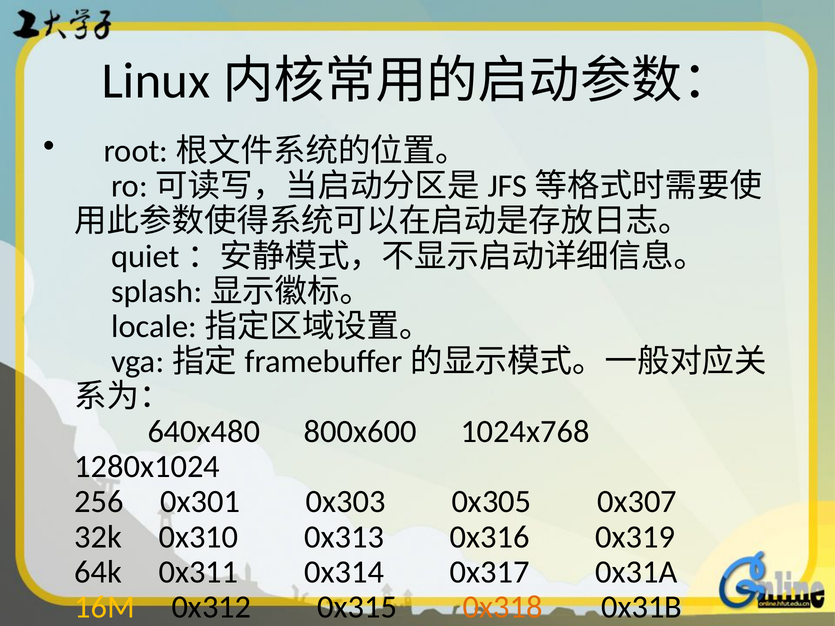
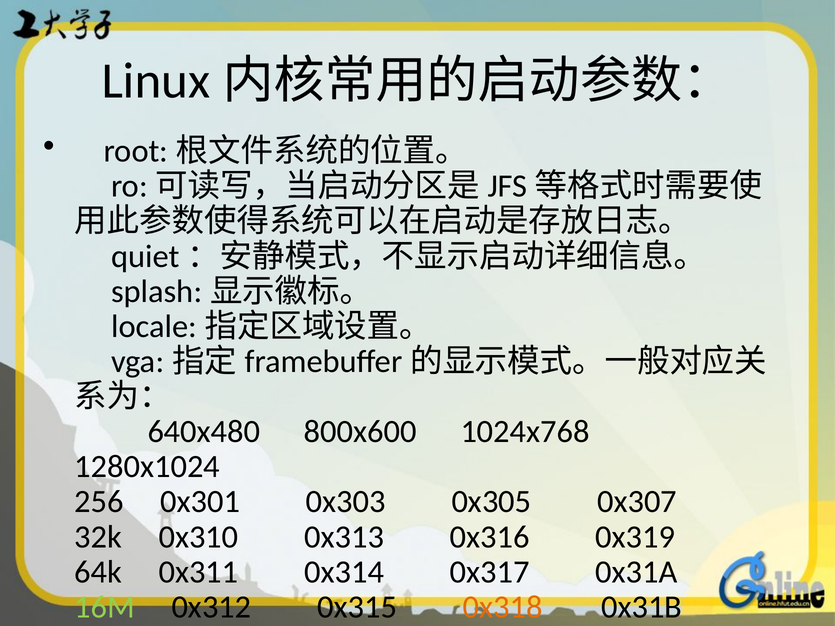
16M colour: yellow -> light green (105, 607)
